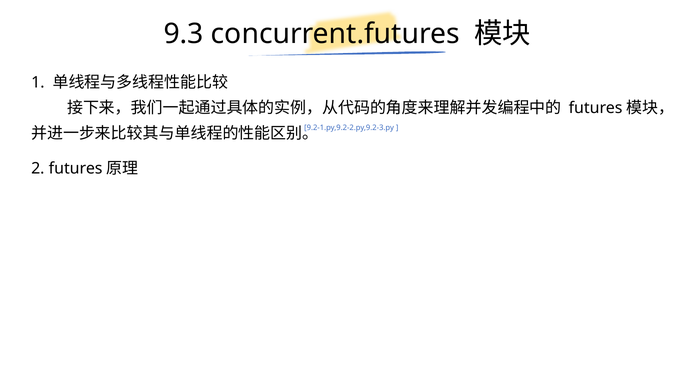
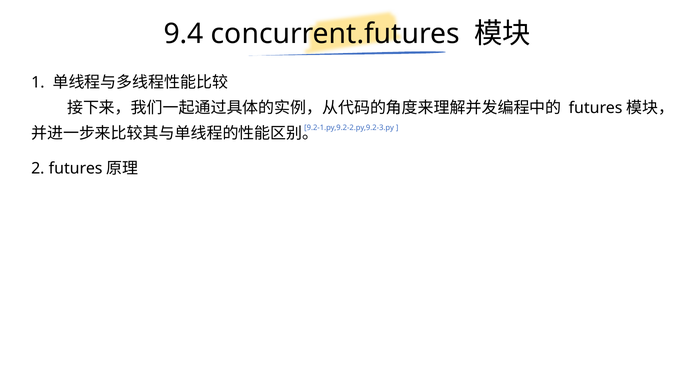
9.3: 9.3 -> 9.4 (184, 34)
